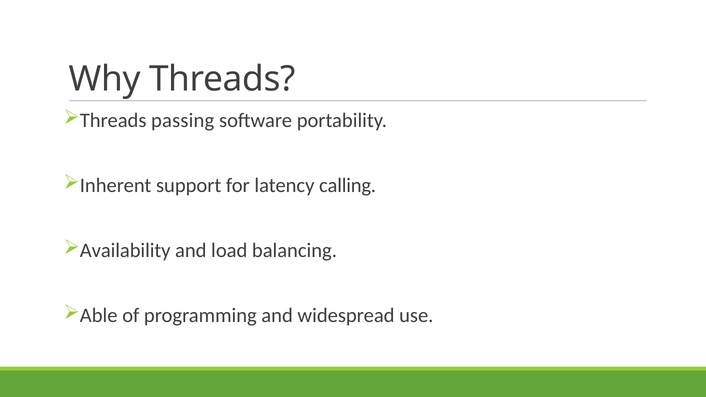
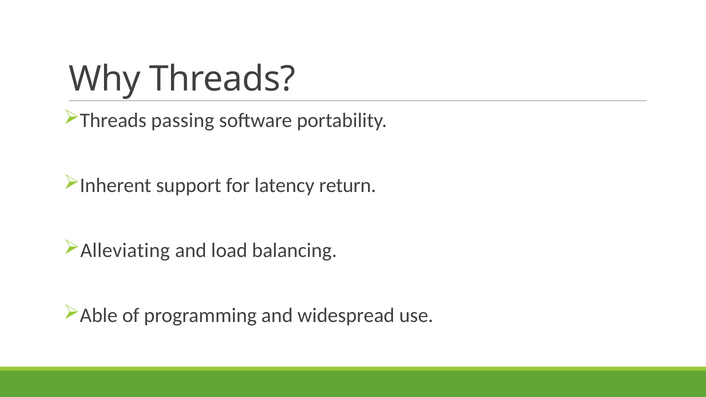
calling: calling -> return (348, 186)
Availability: Availability -> Alleviating (125, 251)
